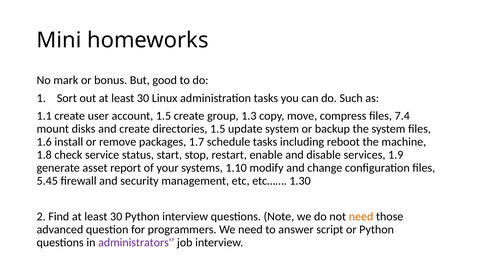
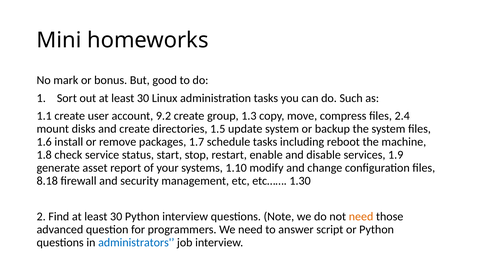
account 1.5: 1.5 -> 9.2 (164, 116)
7.4: 7.4 -> 2.4 (402, 116)
5.45: 5.45 -> 8.18 (47, 181)
administrators colour: purple -> blue (136, 243)
